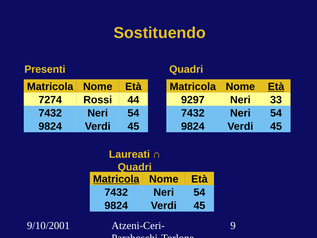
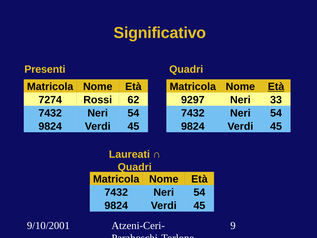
Sostituendo: Sostituendo -> Significativo (160, 33)
44: 44 -> 62 (133, 100)
Matricola underline: present -> none (116, 179)
